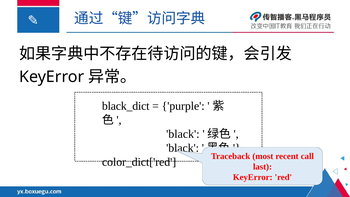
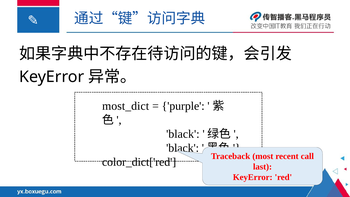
black_dict: black_dict -> most_dict (126, 106)
